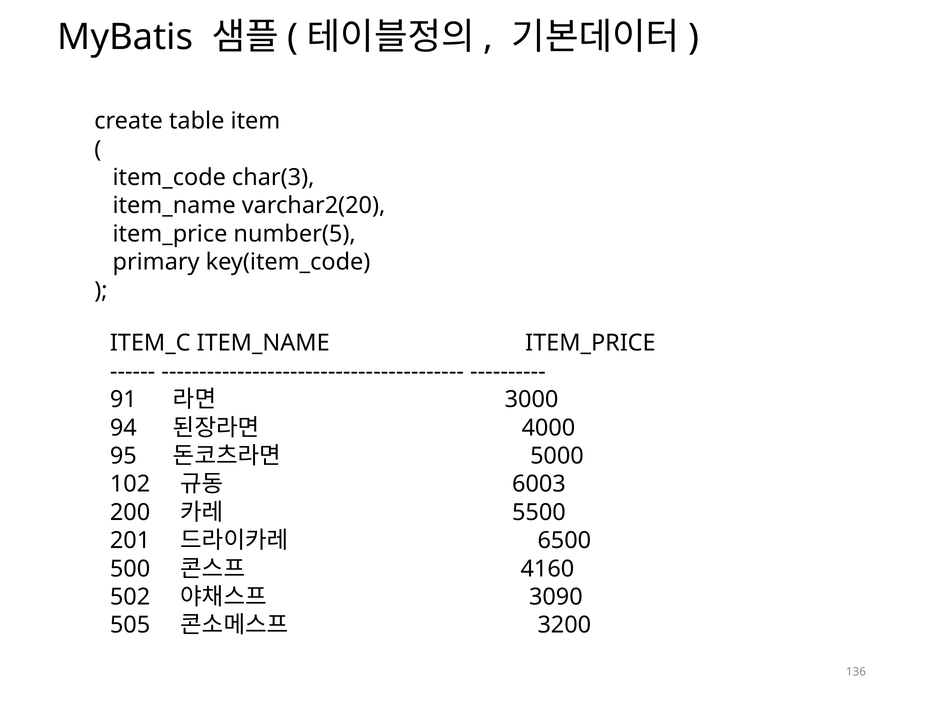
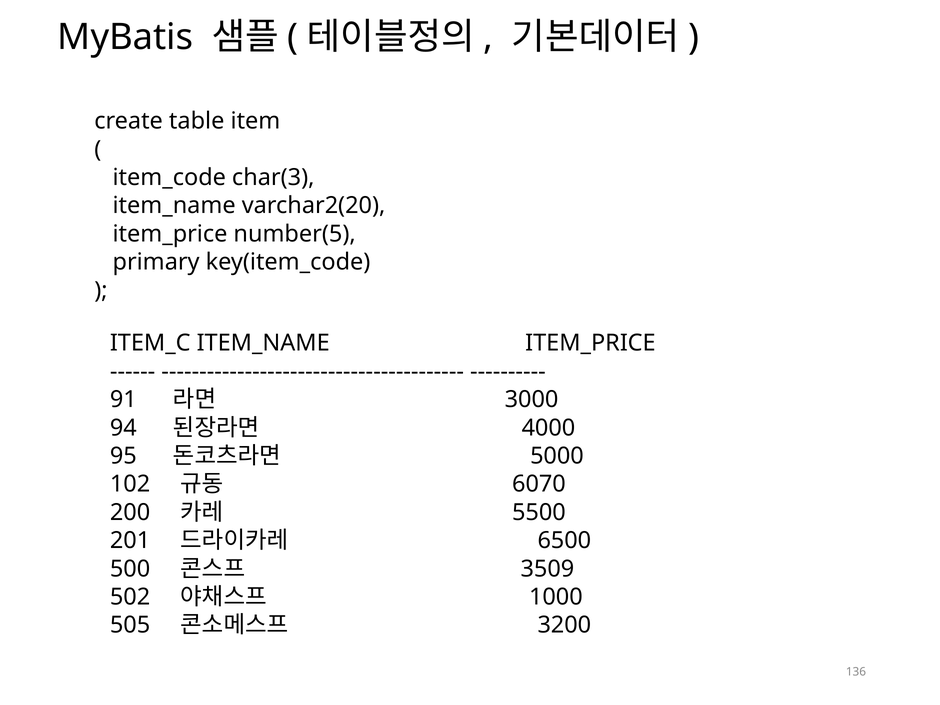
6003: 6003 -> 6070 (539, 484)
4160: 4160 -> 3509 (547, 569)
3090: 3090 -> 1000 (556, 597)
